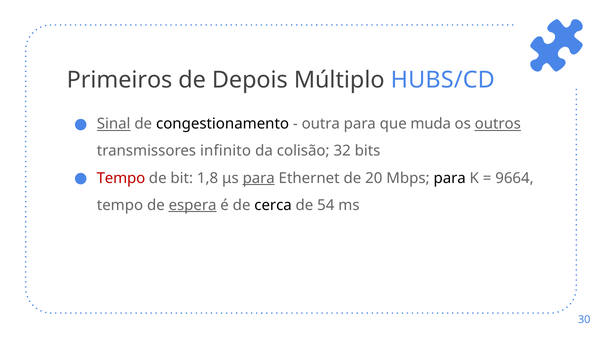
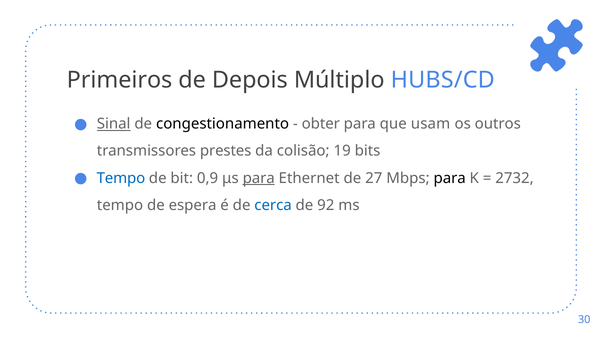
outra: outra -> obter (321, 124)
muda: muda -> usam (431, 124)
outros underline: present -> none (498, 124)
infinito: infinito -> prestes (226, 151)
32: 32 -> 19 (342, 151)
Tempo colour: red -> blue (121, 178)
1,8: 1,8 -> 0,9 (208, 178)
20: 20 -> 27 (374, 178)
9664: 9664 -> 2732 (515, 178)
espera underline: present -> none (193, 205)
cerca colour: black -> blue (273, 205)
54: 54 -> 92 (326, 205)
